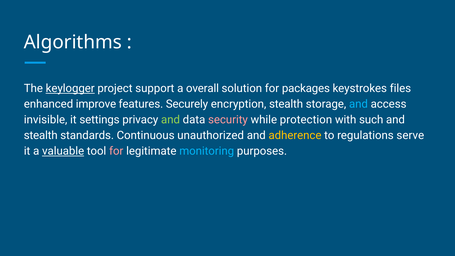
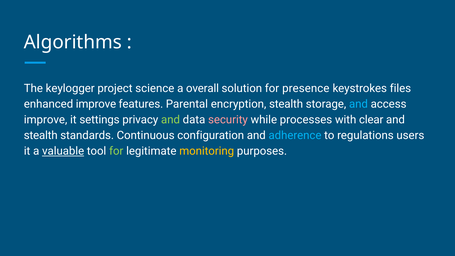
keylogger underline: present -> none (70, 88)
support: support -> science (155, 88)
packages: packages -> presence (306, 88)
Securely: Securely -> Parental (187, 104)
invisible: invisible -> improve (46, 120)
protection: protection -> processes (306, 120)
such: such -> clear (371, 120)
unauthorized: unauthorized -> configuration (211, 135)
adherence colour: yellow -> light blue (295, 135)
serve: serve -> users (410, 135)
for colour: pink -> light green (116, 151)
monitoring colour: light blue -> yellow (207, 151)
